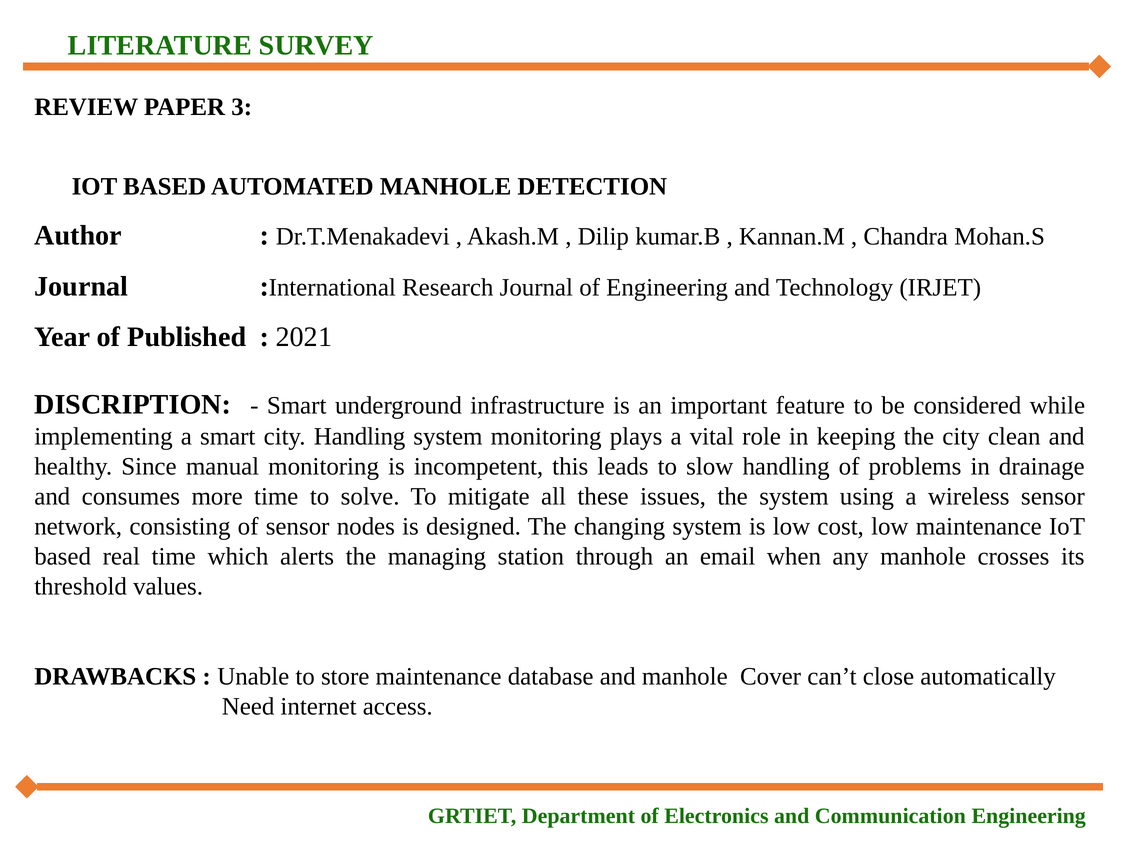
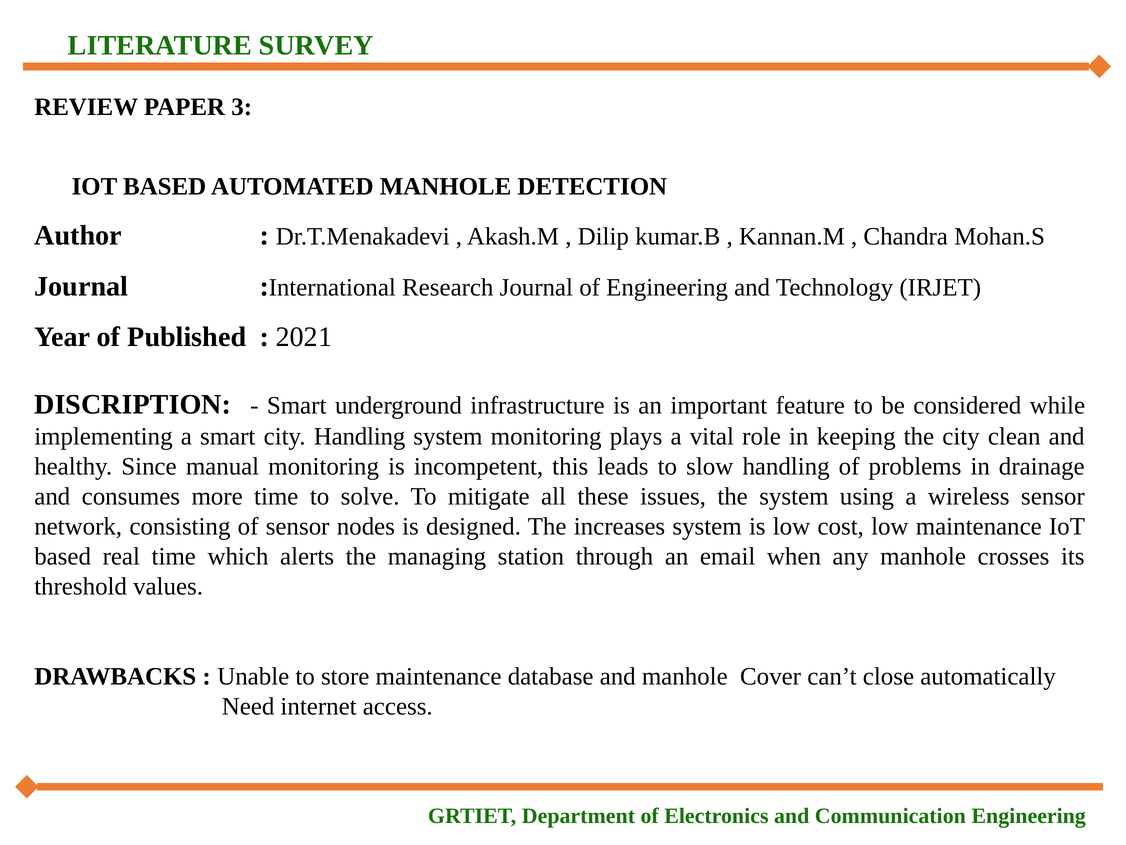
changing: changing -> increases (620, 526)
